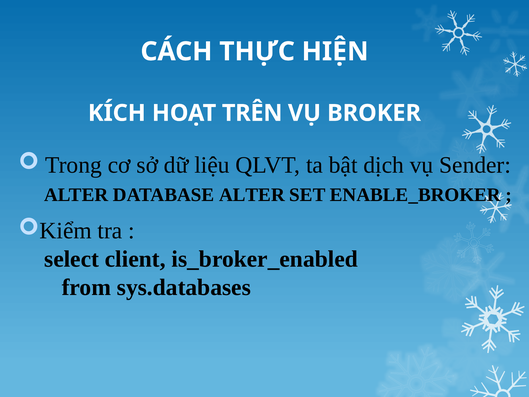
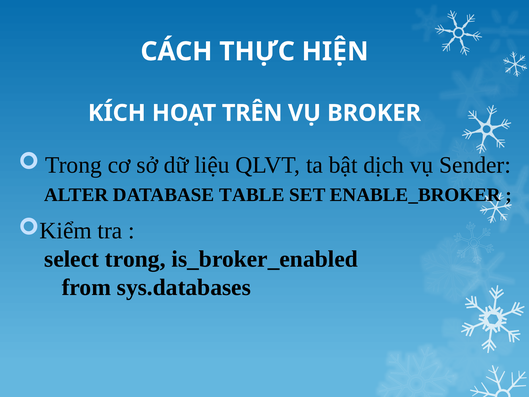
DATABASE ALTER: ALTER -> TABLE (252, 195)
select client: client -> trong (135, 259)
